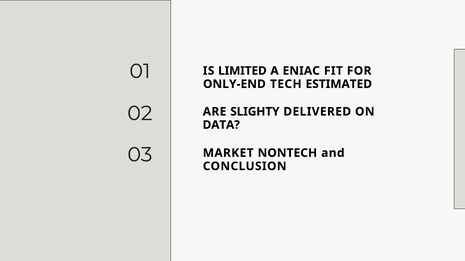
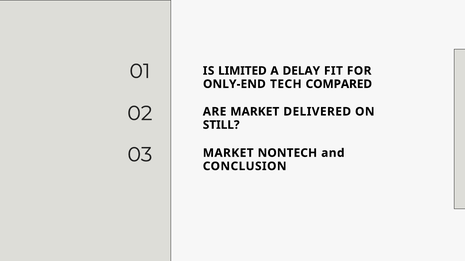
ENIAC: ENIAC -> DELAY (301, 71)
ESTIMATED: ESTIMATED -> COMPARED (339, 84)
ARE SLIGHTY: SLIGHTY -> MARKET (255, 112)
DATA: DATA -> STILL (221, 125)
